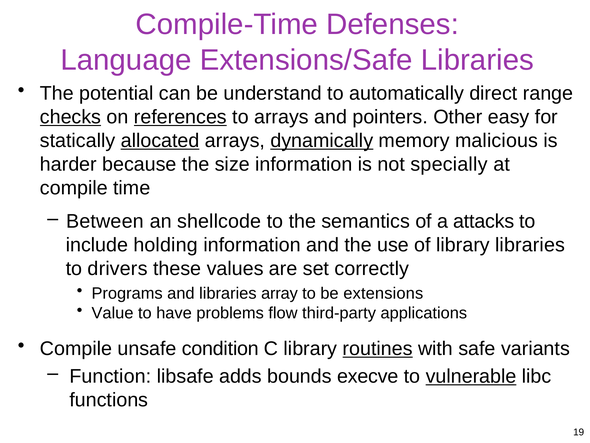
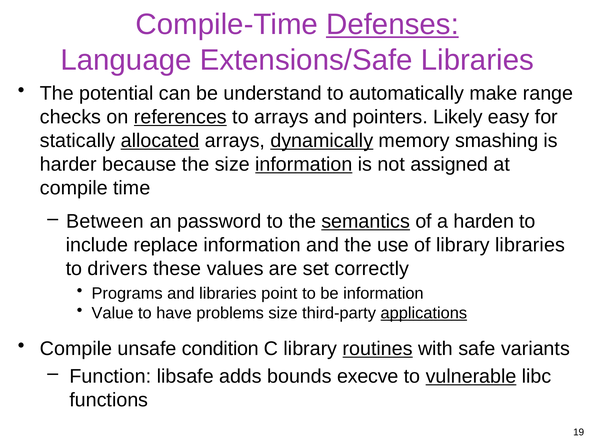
Defenses underline: none -> present (392, 25)
direct: direct -> make (493, 93)
checks underline: present -> none (71, 117)
Other: Other -> Likely (458, 117)
malicious: malicious -> smashing (497, 141)
information underline: none -> present (304, 164)
specially: specially -> assigned (449, 164)
shellcode: shellcode -> password (219, 221)
semantics underline: none -> present (366, 221)
attacks: attacks -> harden (484, 221)
holding: holding -> replace (166, 245)
array: array -> point (279, 293)
be extensions: extensions -> information (383, 293)
problems flow: flow -> size (283, 313)
applications underline: none -> present (424, 313)
